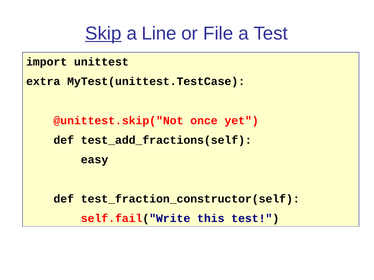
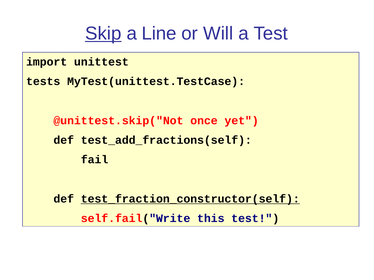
File: File -> Will (218, 34)
extra: extra -> tests (43, 82)
easy: easy -> fail (95, 160)
test_fraction_constructor(self underline: none -> present (190, 199)
